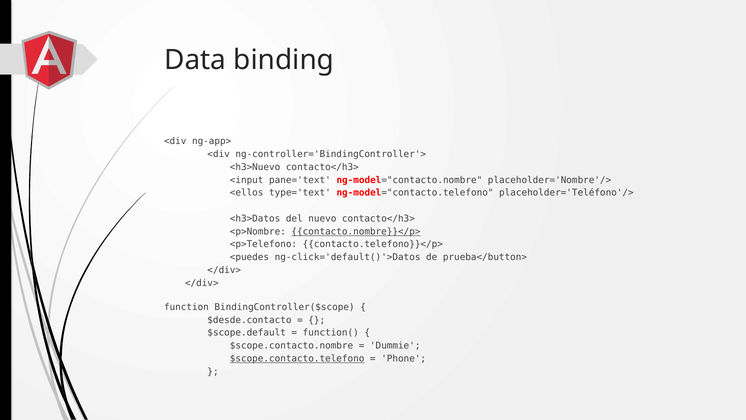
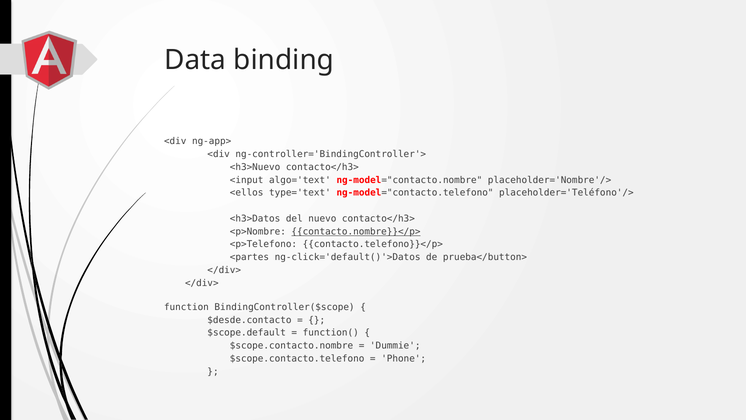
pane='text: pane='text -> algo='text (300, 180)
<puedes: <puedes -> <partes (249, 257)
$scope.contacto.telefono underline: present -> none (297, 358)
